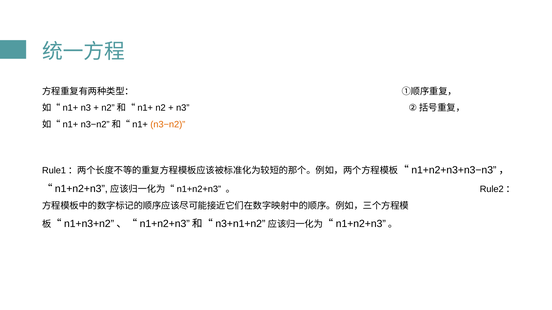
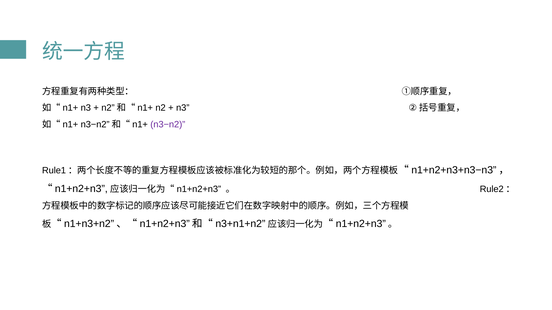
n3−n2 colour: orange -> purple (168, 125)
